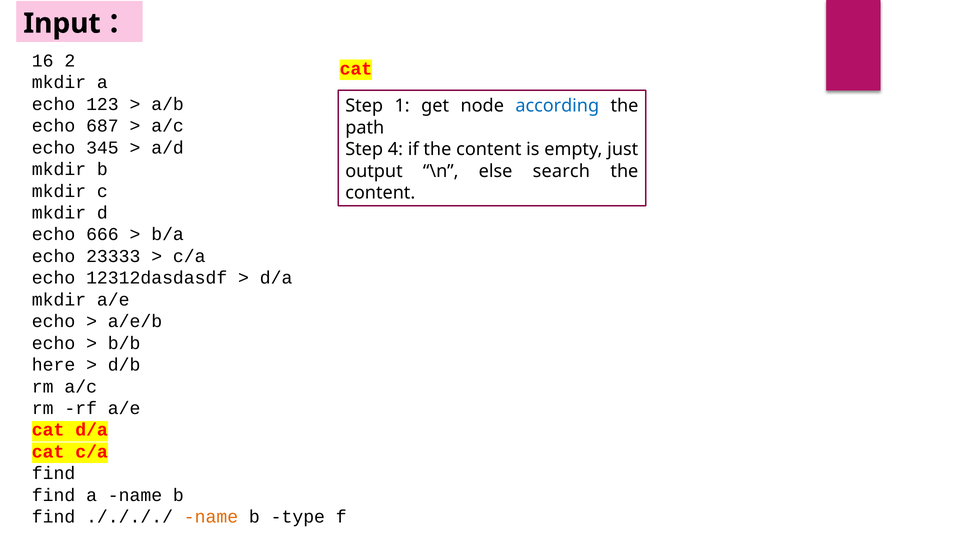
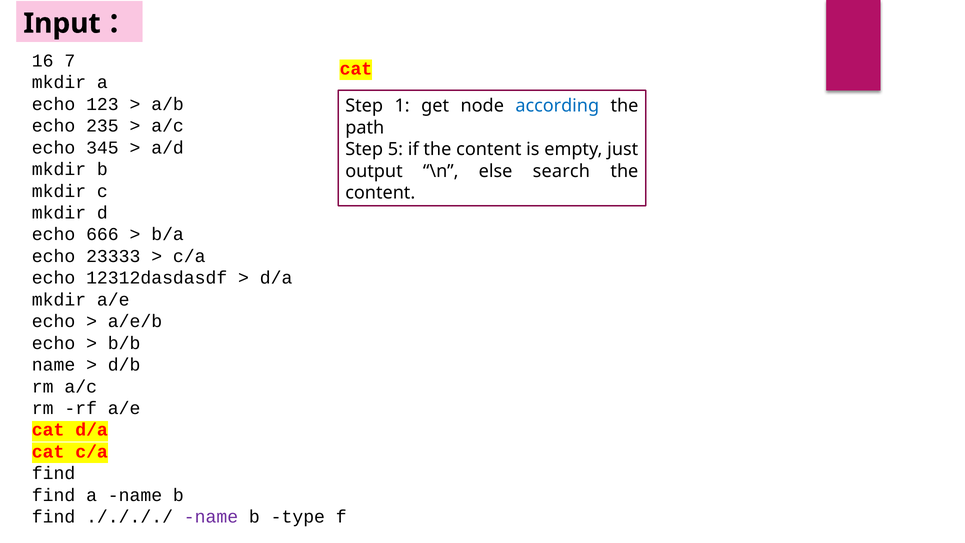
2: 2 -> 7 (70, 61)
687: 687 -> 235 (102, 126)
4: 4 -> 5 (395, 149)
here: here -> name (54, 365)
name colour: orange -> purple (211, 517)
